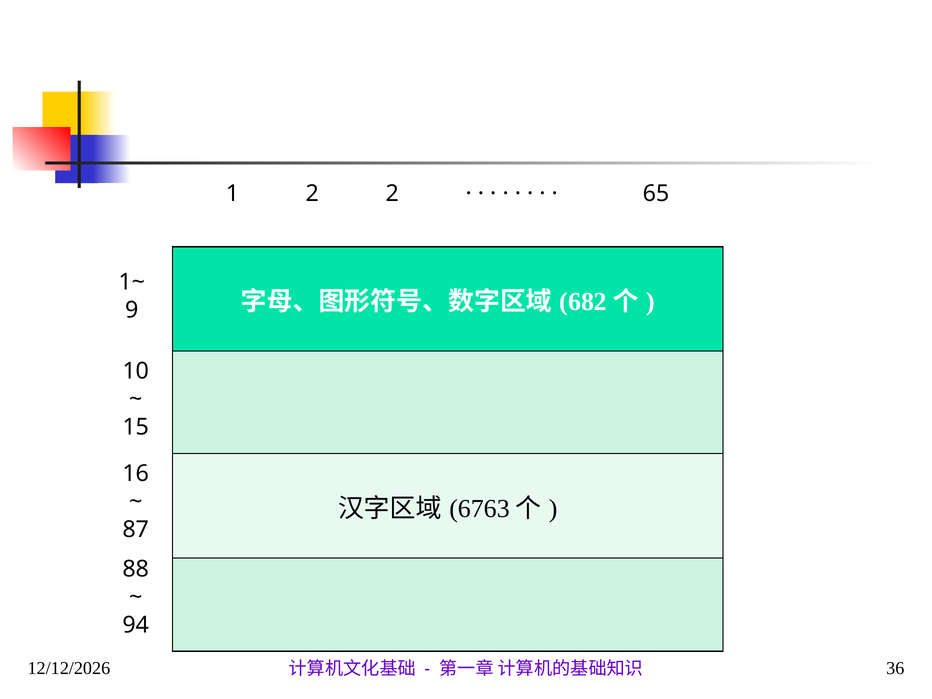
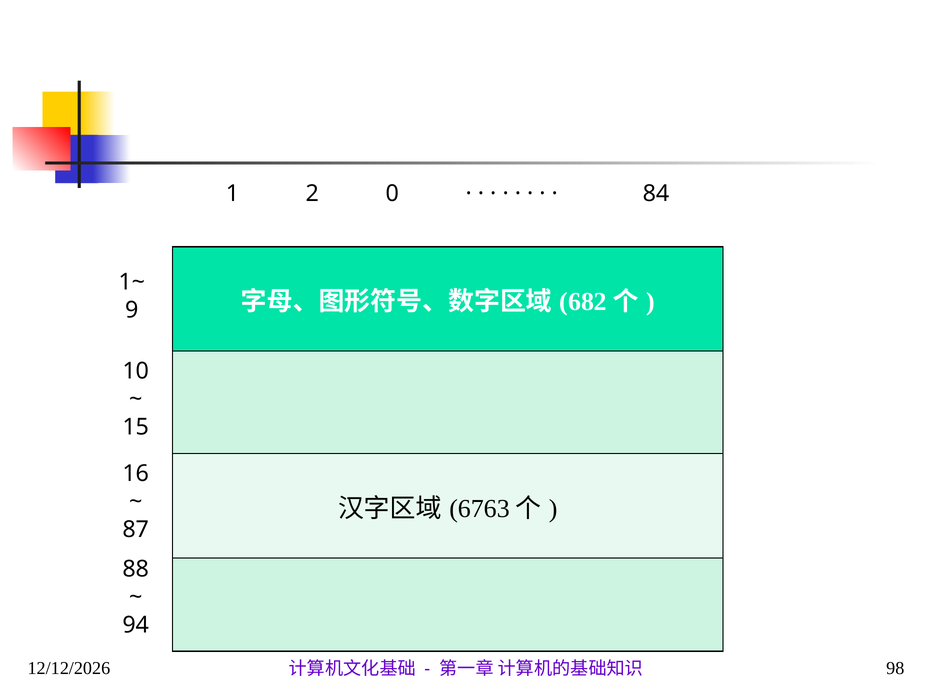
2 2: 2 -> 0 (392, 193)
65: 65 -> 84 (656, 193)
36: 36 -> 98 (895, 668)
